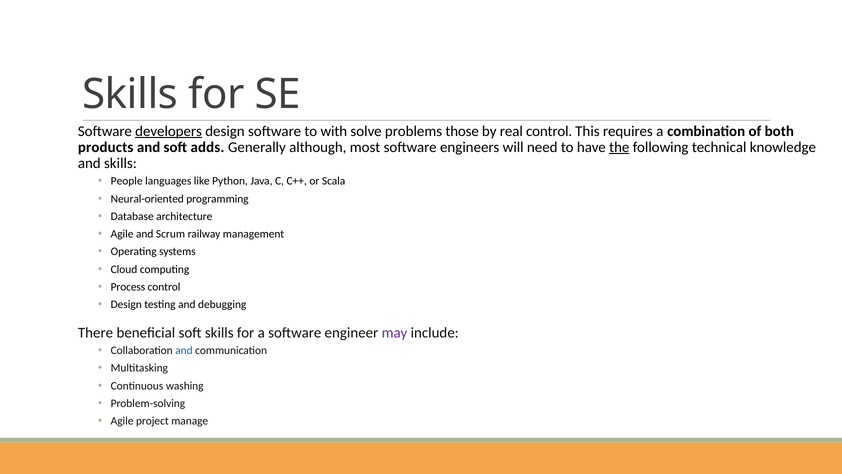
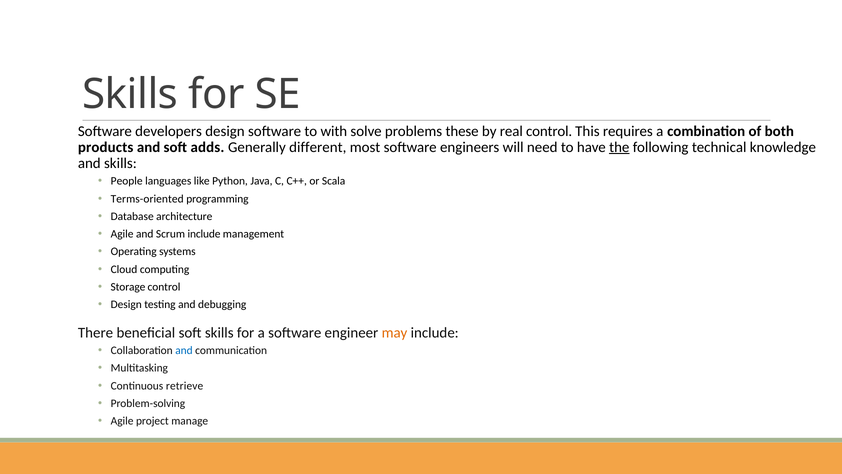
developers underline: present -> none (169, 131)
those: those -> these (462, 131)
although: although -> different (318, 147)
Neural-oriented: Neural-oriented -> Terms-oriented (147, 199)
Scrum railway: railway -> include (204, 234)
Process: Process -> Storage (128, 287)
may colour: purple -> orange (395, 332)
washing: washing -> retrieve (185, 385)
